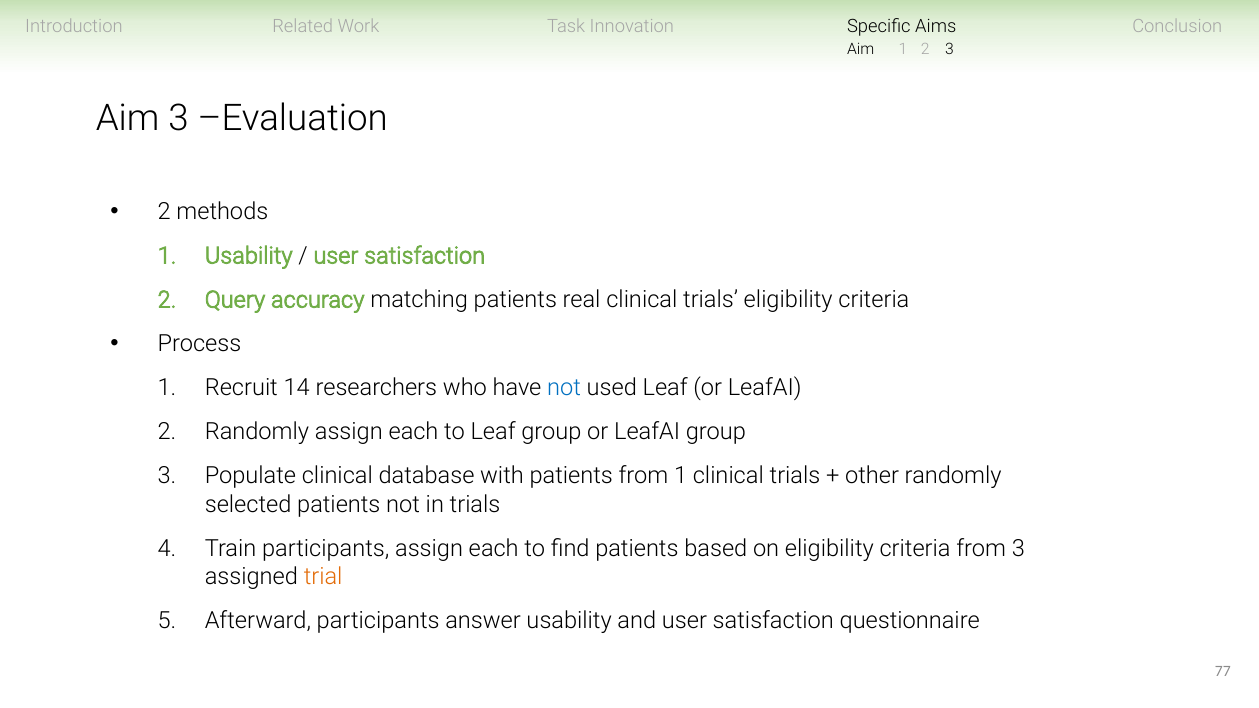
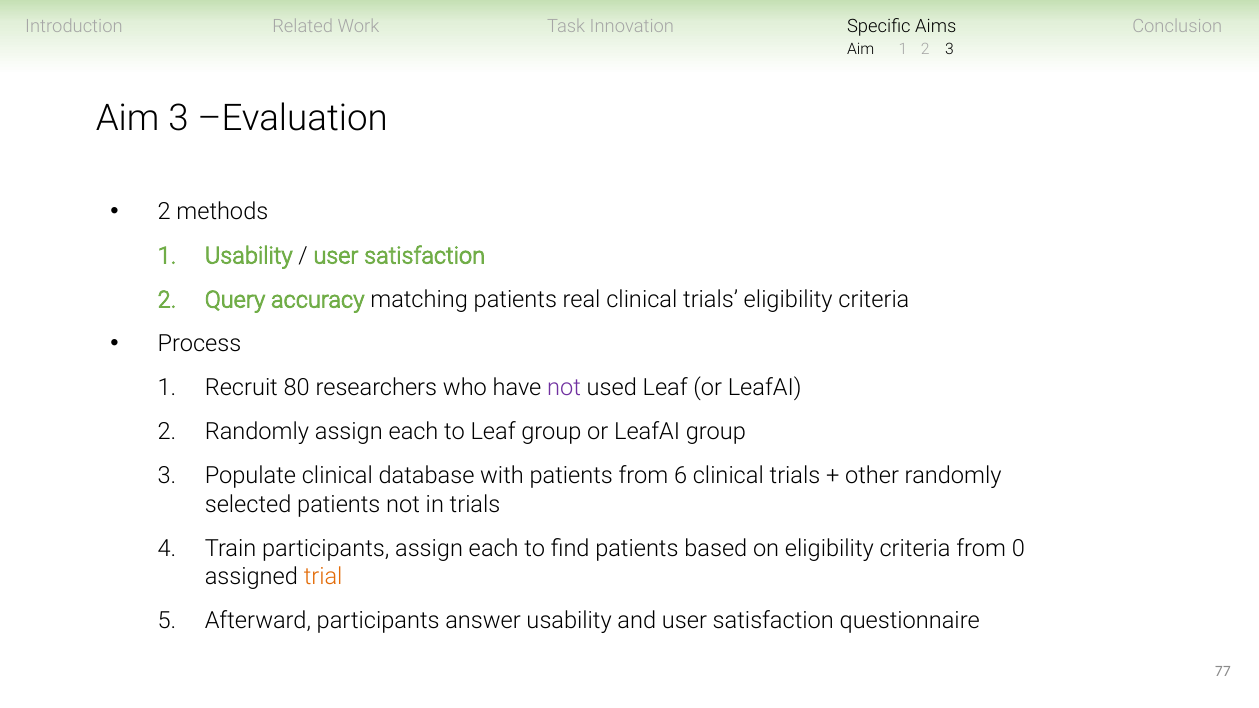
14: 14 -> 80 (297, 388)
not colour: blue -> purple (564, 388)
from 1: 1 -> 6 (681, 476)
from 3: 3 -> 0 (1018, 548)
